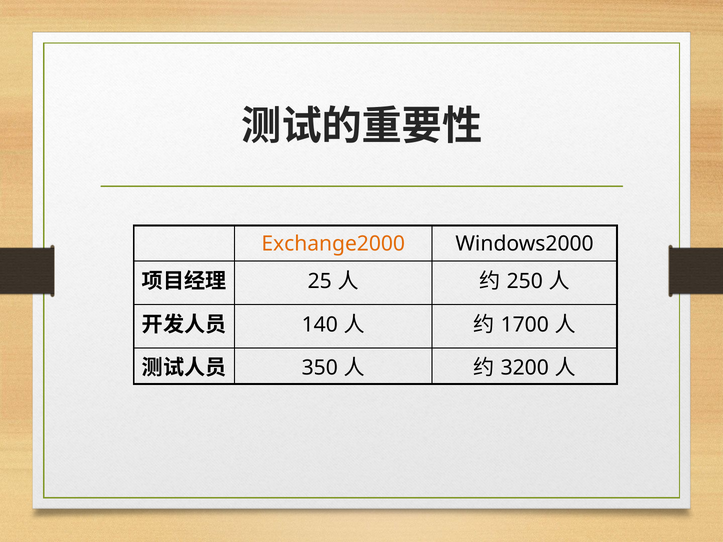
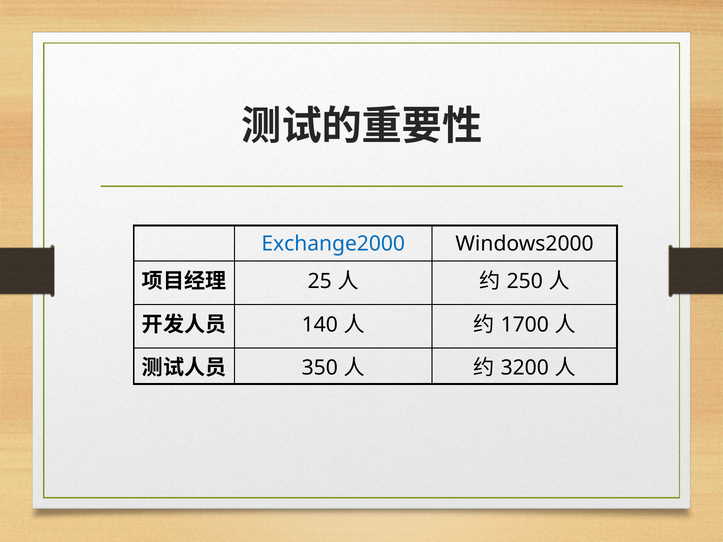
Exchange2000 colour: orange -> blue (333, 244)
